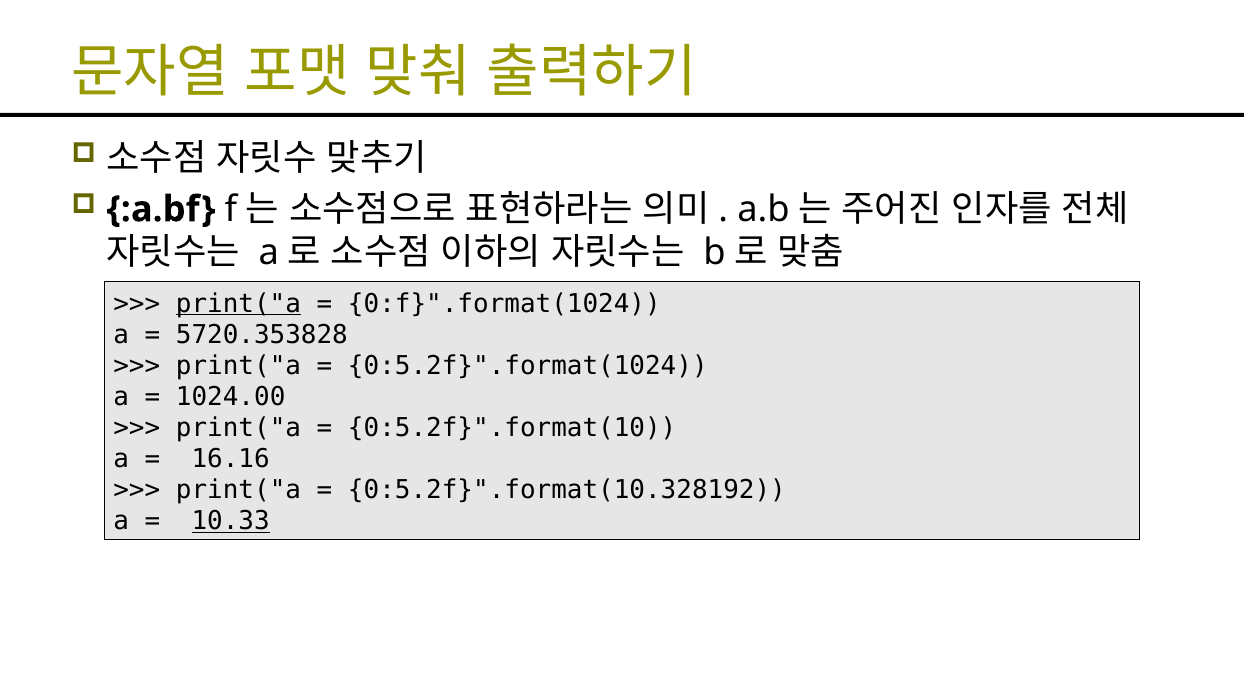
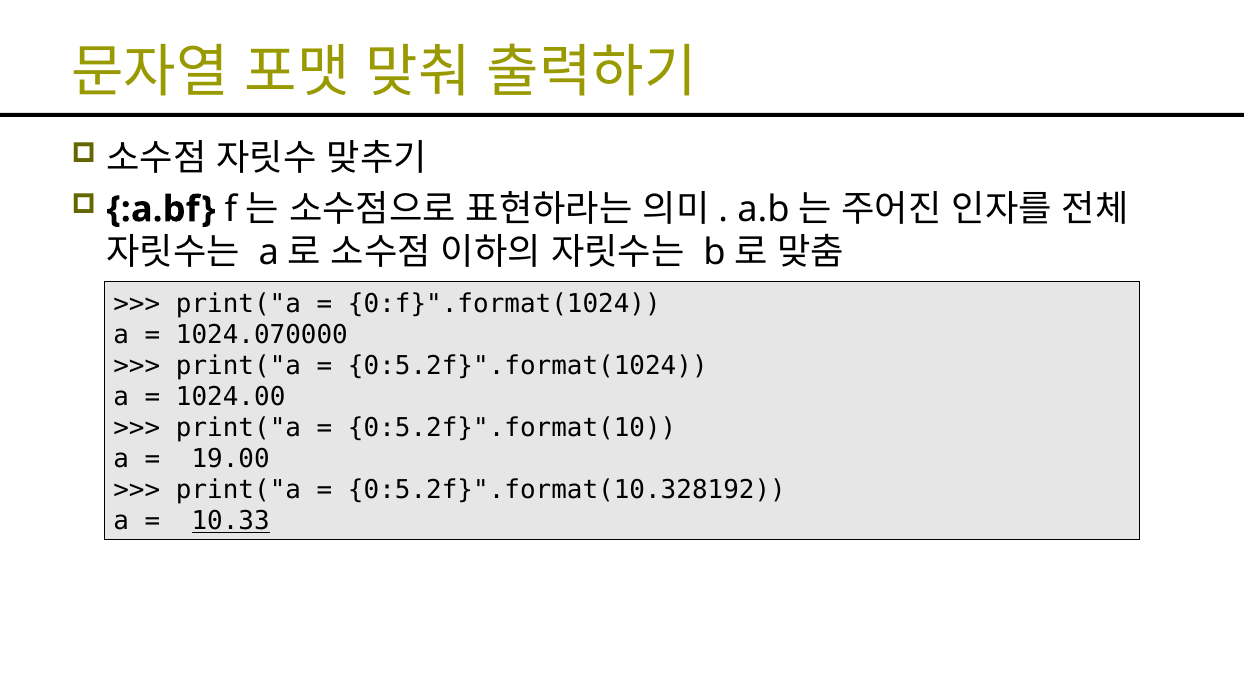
print("a underline: present -> none (238, 303)
5720.353828: 5720.353828 -> 1024.070000 (262, 334)
16.16: 16.16 -> 19.00 (231, 459)
